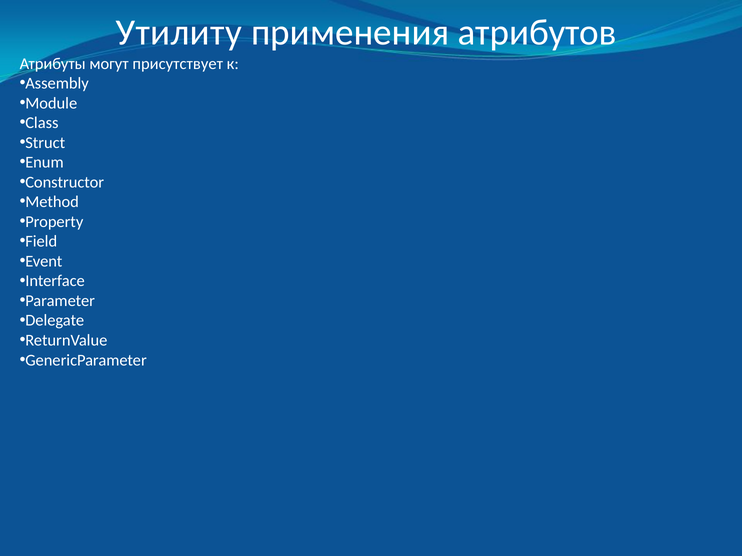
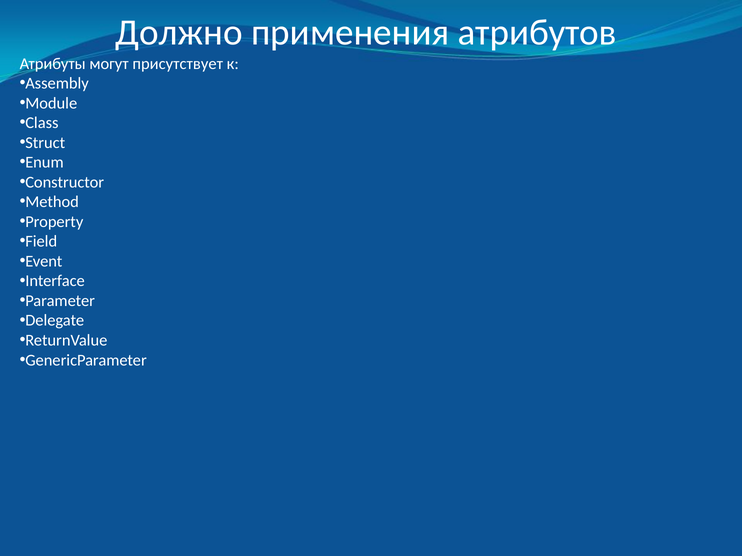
Утилиту: Утилиту -> Должно (179, 33)
